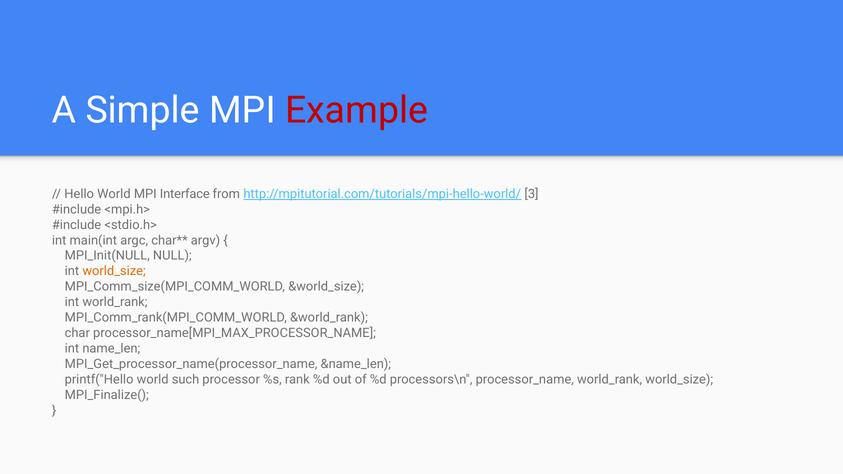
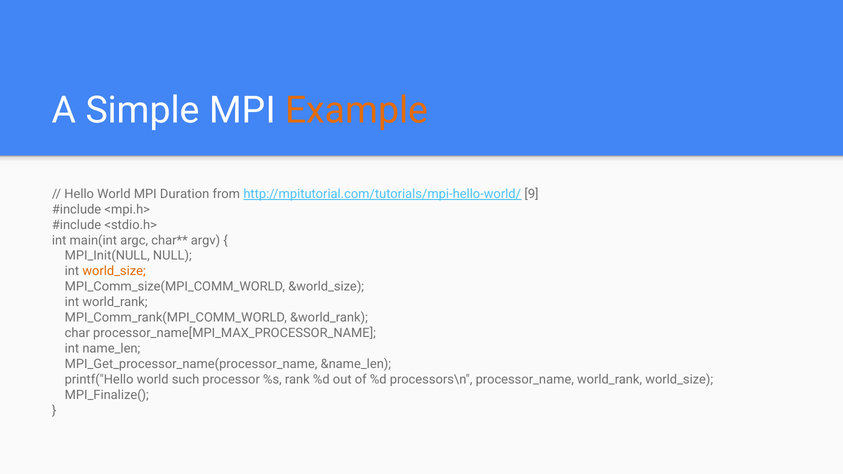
Example colour: red -> orange (357, 111)
Interface: Interface -> Duration (185, 194)
3: 3 -> 9 (531, 194)
